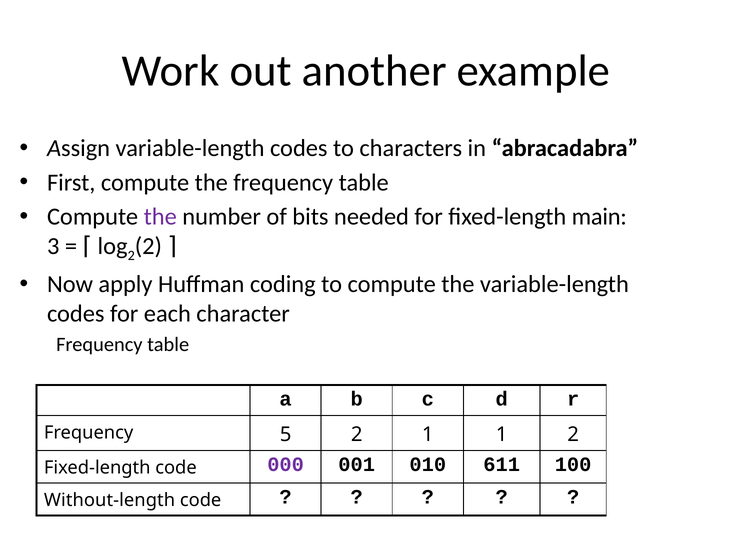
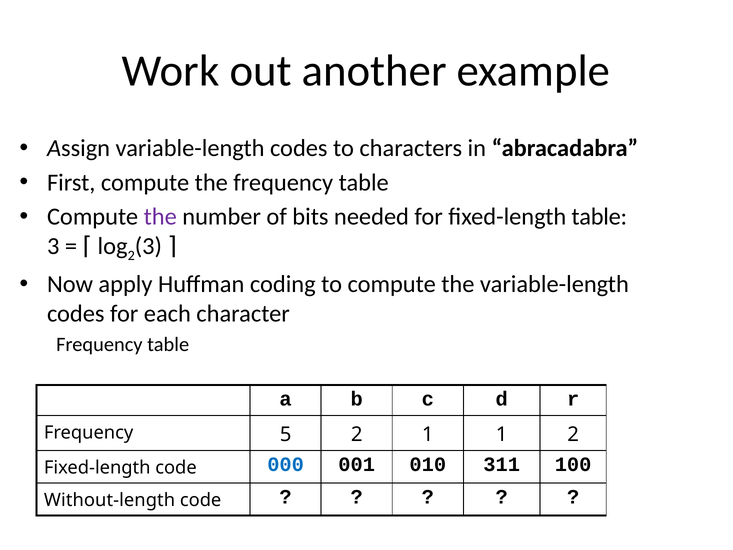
fixed-length main: main -> table (599, 217)
2 2: 2 -> 3 (148, 246)
000 colour: purple -> blue (286, 464)
611: 611 -> 311 (502, 464)
